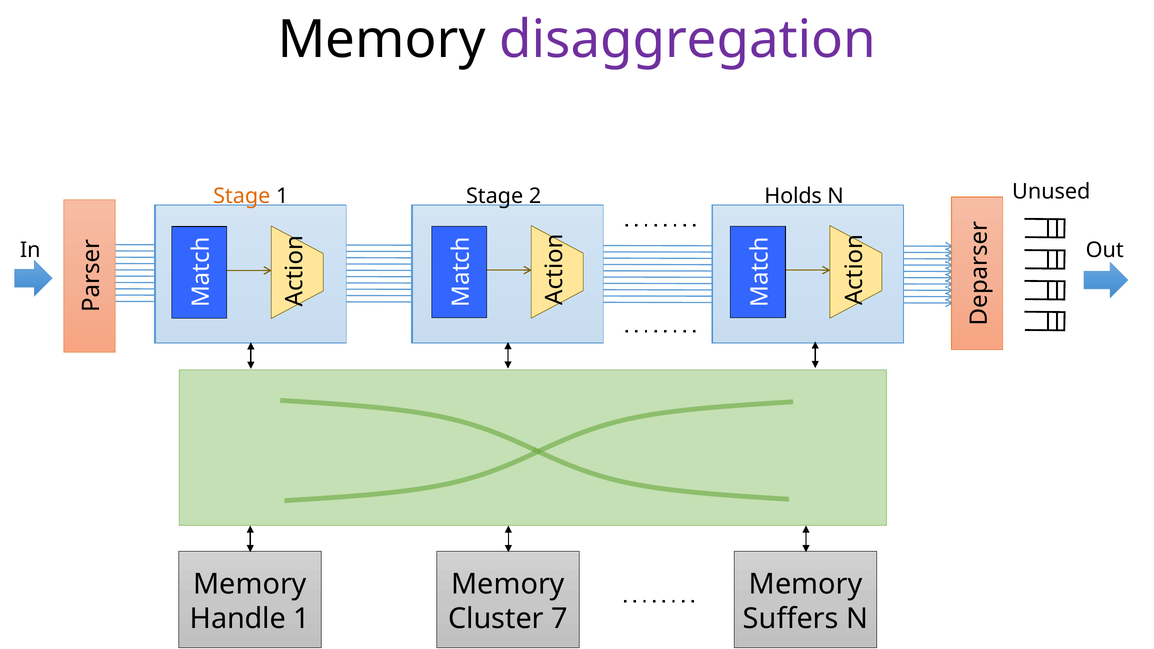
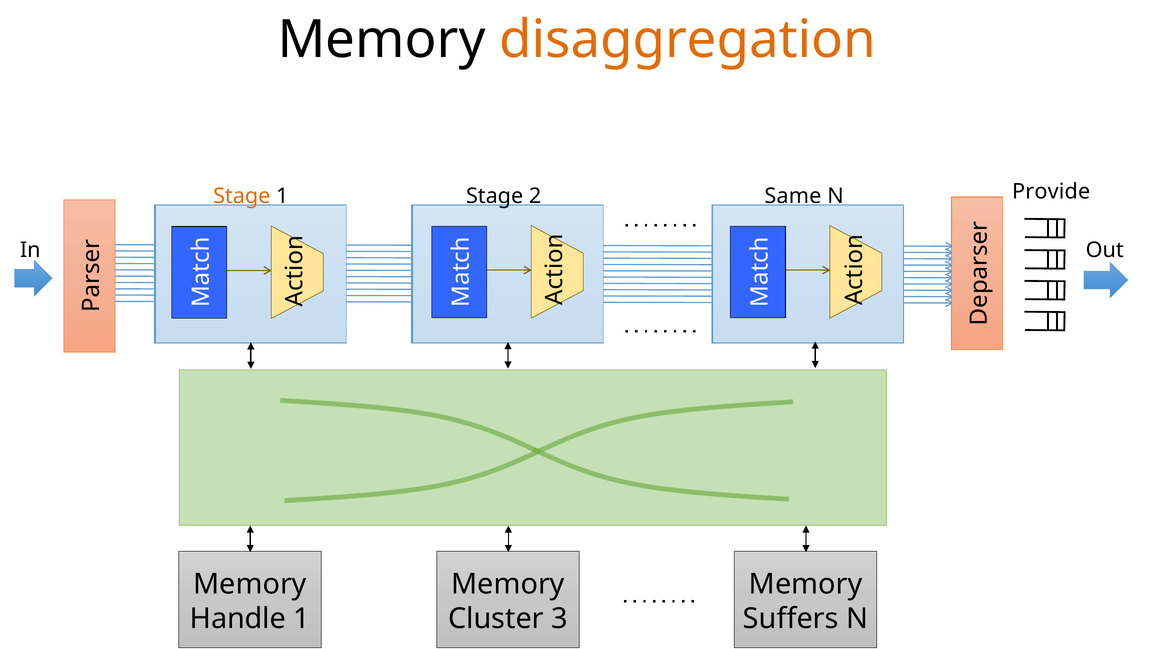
disaggregation colour: purple -> orange (688, 40)
Unused: Unused -> Provide (1051, 191)
Holds: Holds -> Same (793, 196)
7: 7 -> 3 (560, 619)
